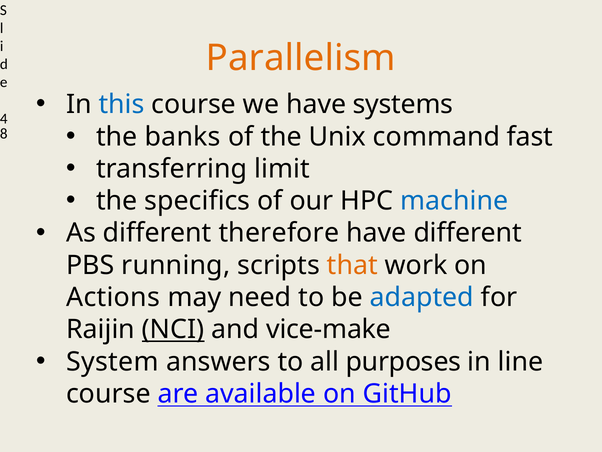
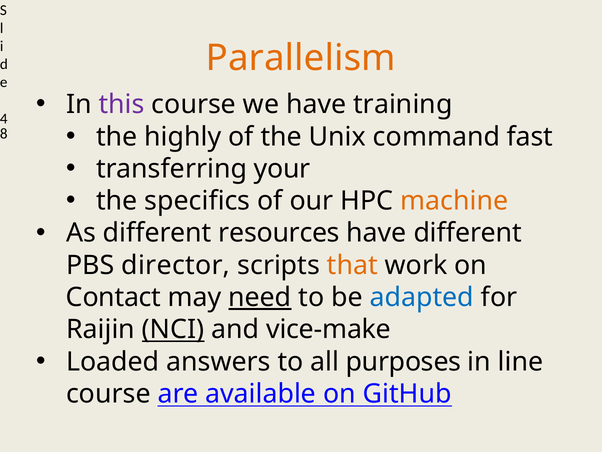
this colour: blue -> purple (122, 104)
systems: systems -> training (403, 104)
banks: banks -> highly (183, 137)
limit: limit -> your (282, 169)
machine colour: blue -> orange (454, 201)
therefore: therefore -> resources (279, 233)
running: running -> director (176, 265)
Actions: Actions -> Contact (114, 297)
need underline: none -> present (260, 297)
System: System -> Loaded (113, 361)
